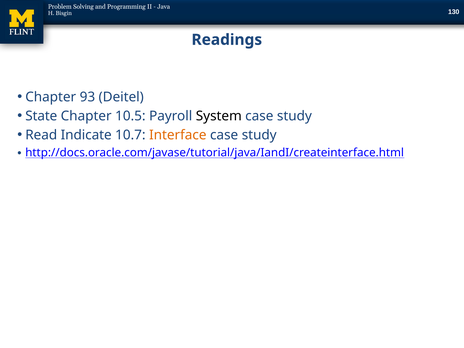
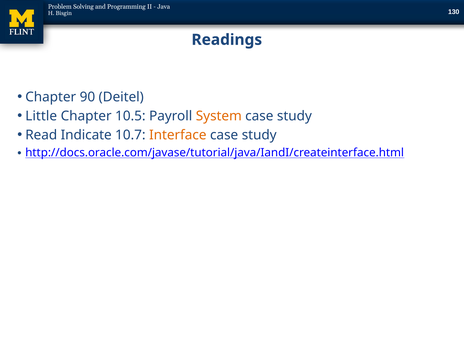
93: 93 -> 90 (87, 97)
State: State -> Little (41, 116)
System colour: black -> orange (219, 116)
